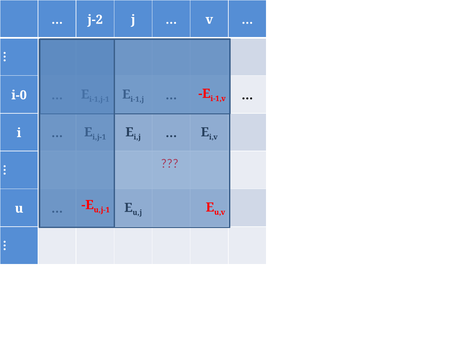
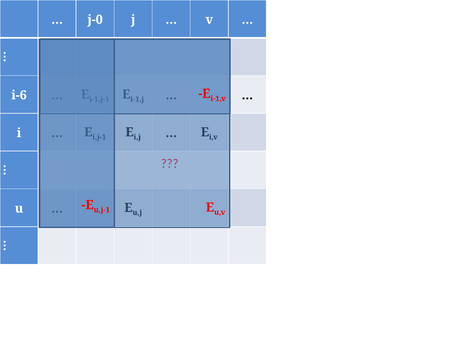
j-2: j-2 -> j-0 (95, 20)
i-0: i-0 -> i-6 (19, 95)
